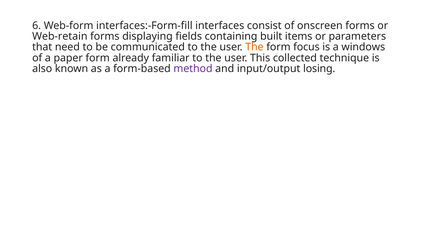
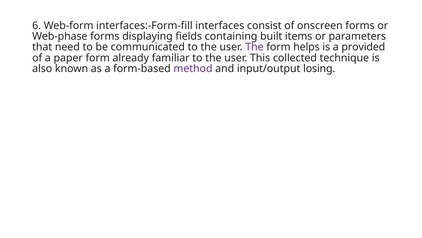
Web-retain: Web-retain -> Web-phase (60, 36)
The colour: orange -> purple (254, 47)
focus: focus -> helps (306, 47)
windows: windows -> provided (363, 47)
